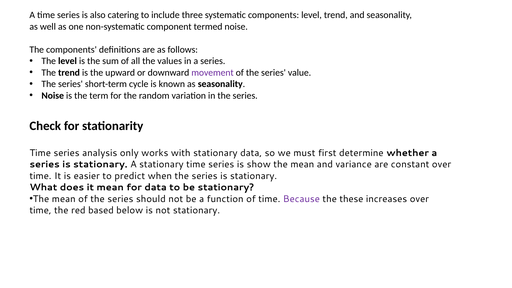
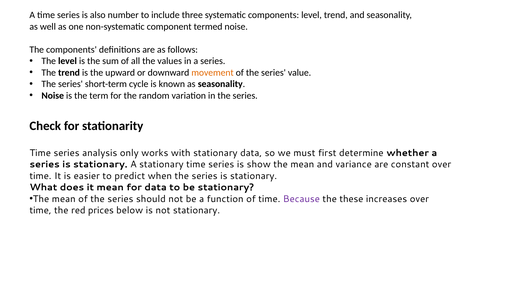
catering: catering -> number (123, 15)
movement colour: purple -> orange (212, 73)
based: based -> prices (101, 210)
